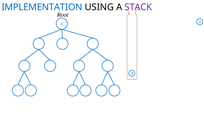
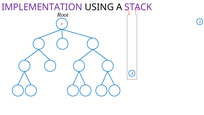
IMPLEMENTATION colour: blue -> purple (42, 7)
